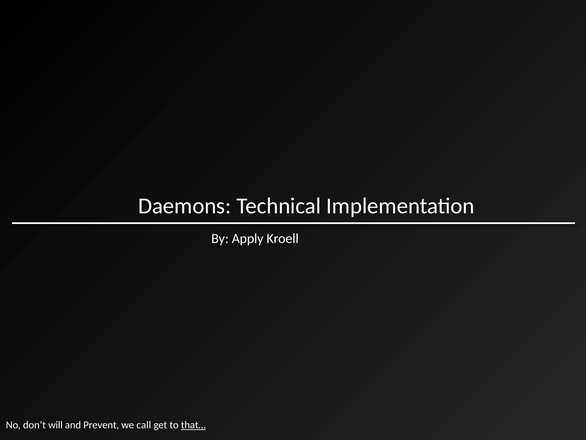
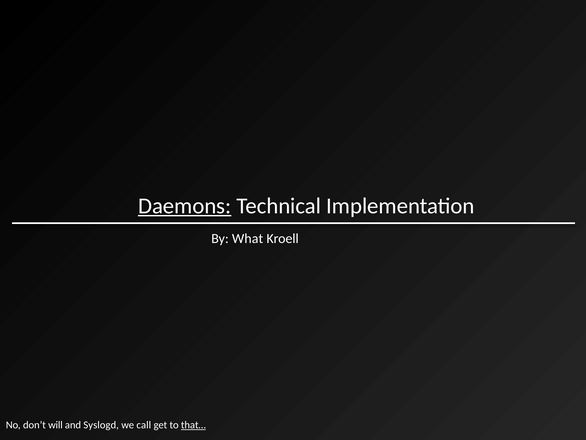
Daemons underline: none -> present (185, 206)
Apply: Apply -> What (248, 238)
Prevent: Prevent -> Syslogd (101, 425)
